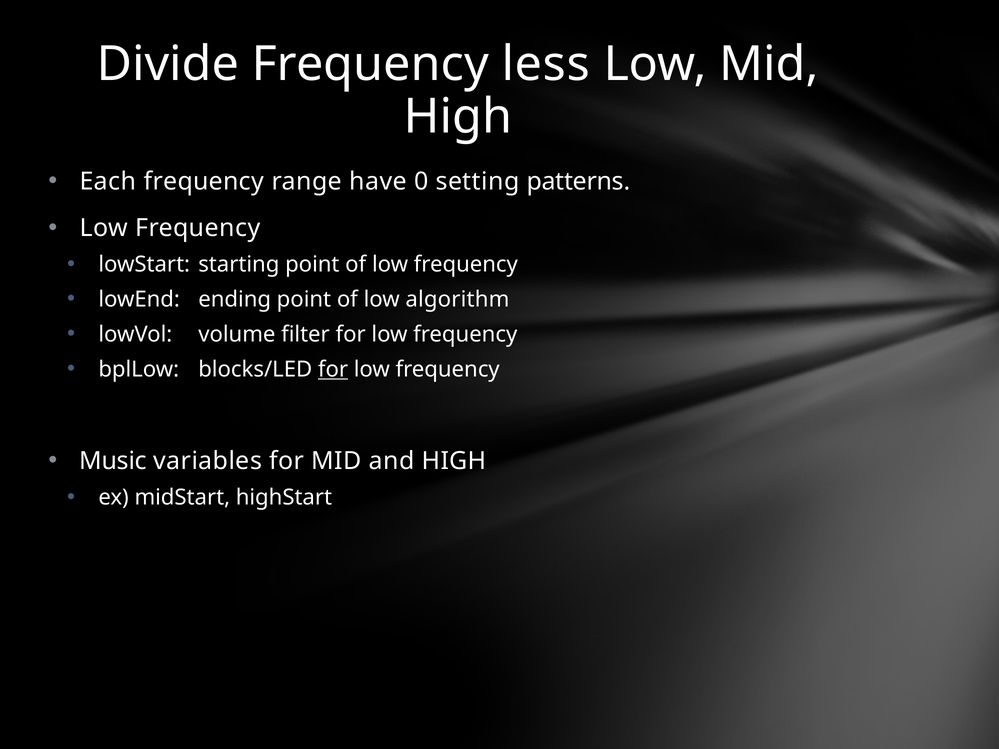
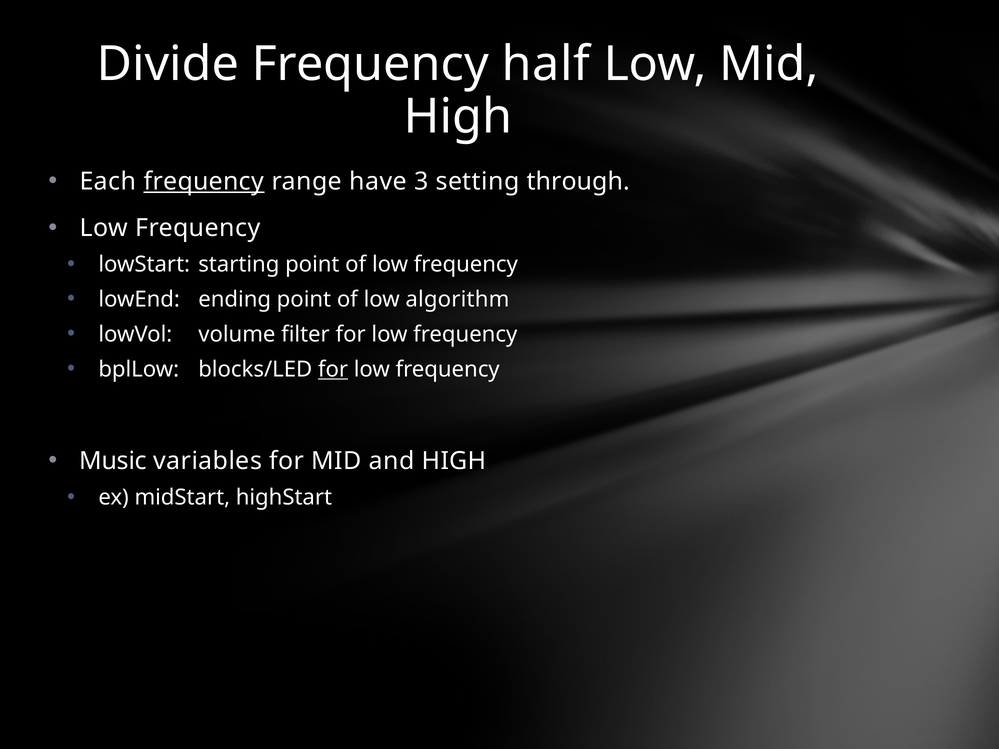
less: less -> half (546, 64)
frequency underline: none -> present (204, 182)
0: 0 -> 3 (421, 182)
patterns: patterns -> through (578, 182)
